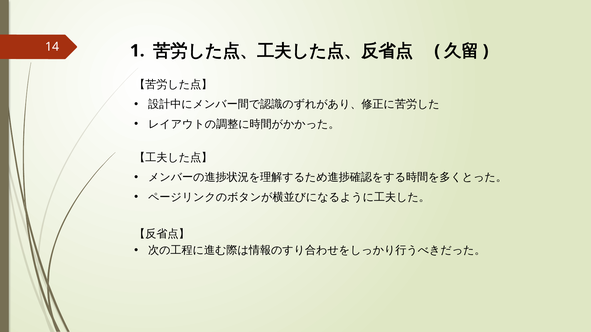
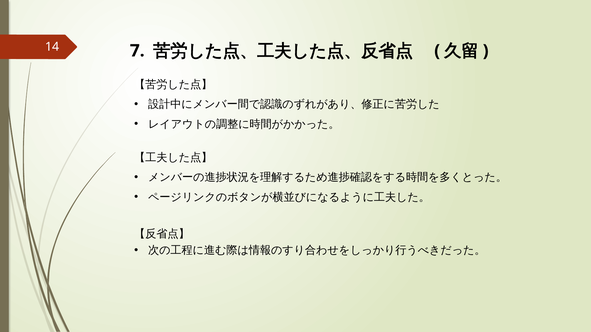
1: 1 -> 7 (137, 51)
